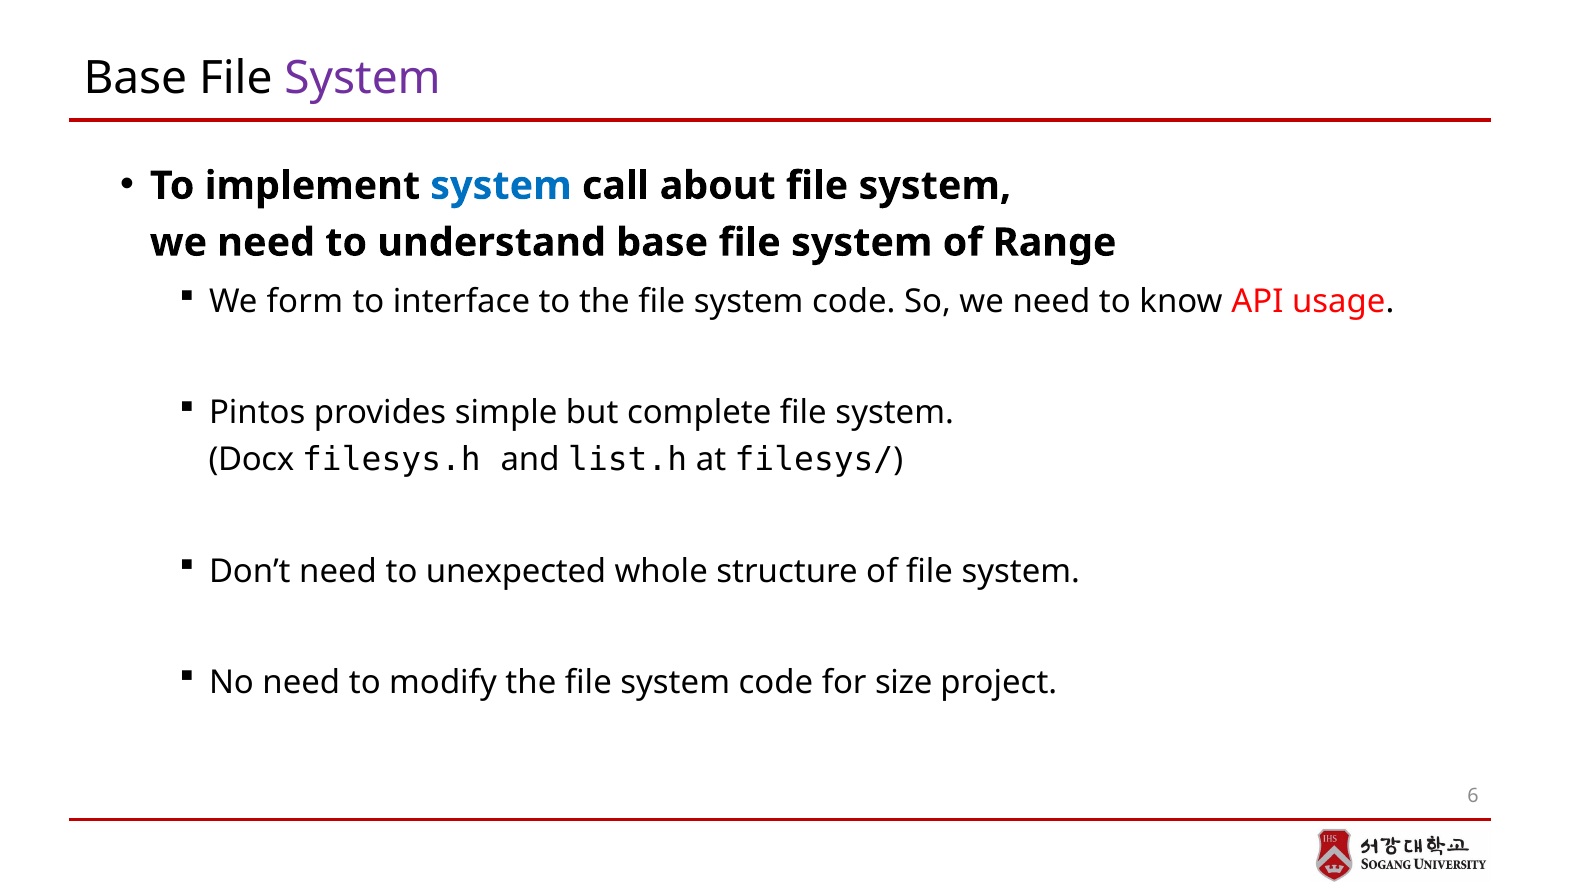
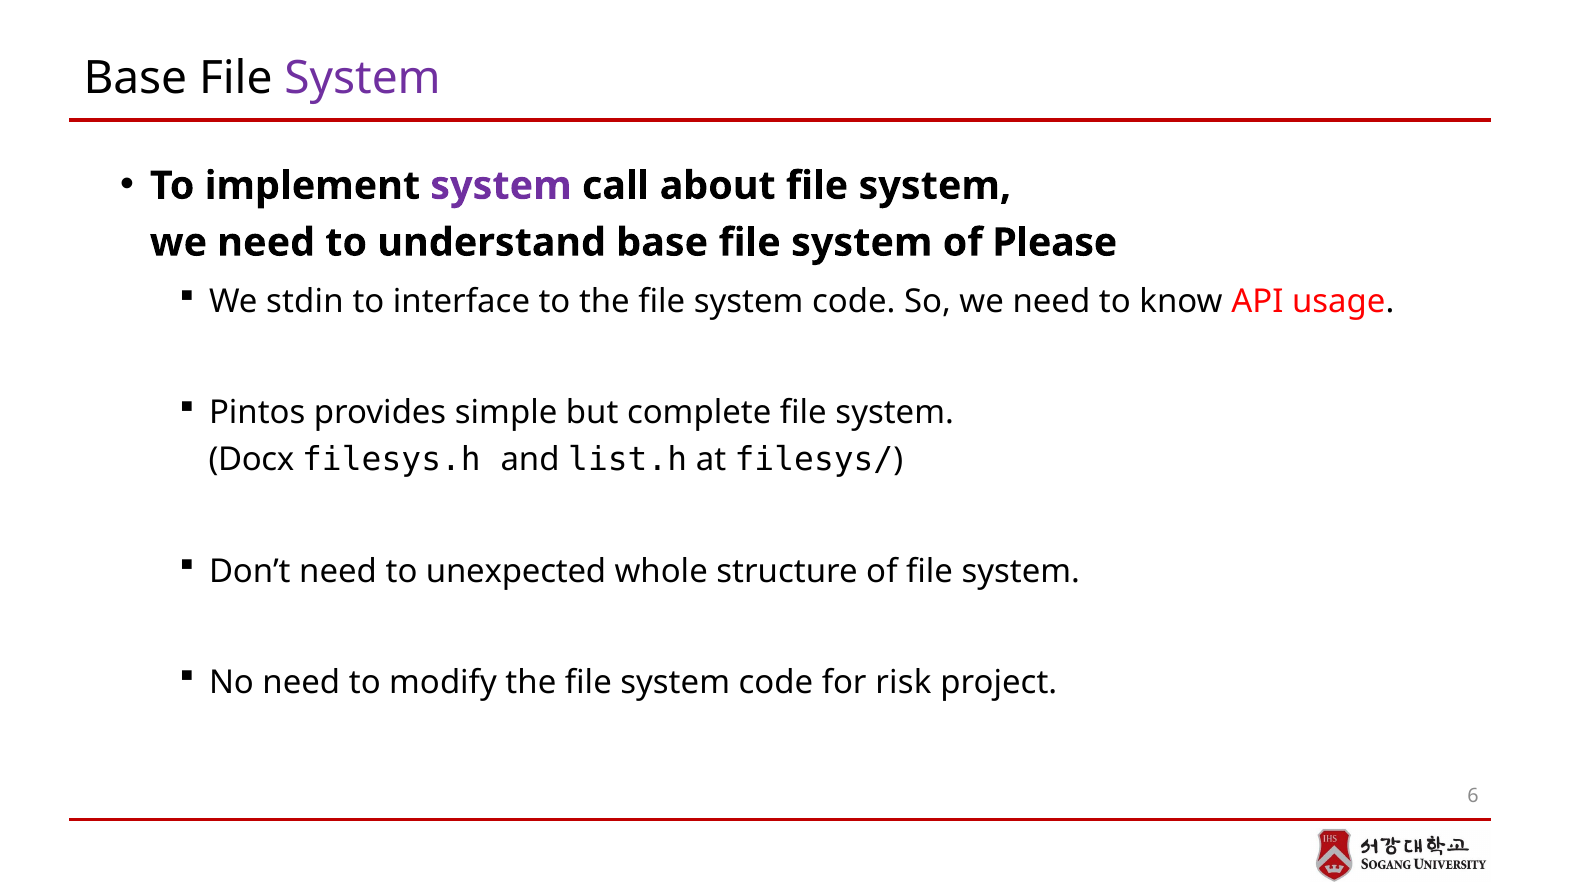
system colour: blue -> purple (501, 186)
Range: Range -> Please (1055, 243)
form: form -> stdin (305, 302)
size: size -> risk (903, 683)
